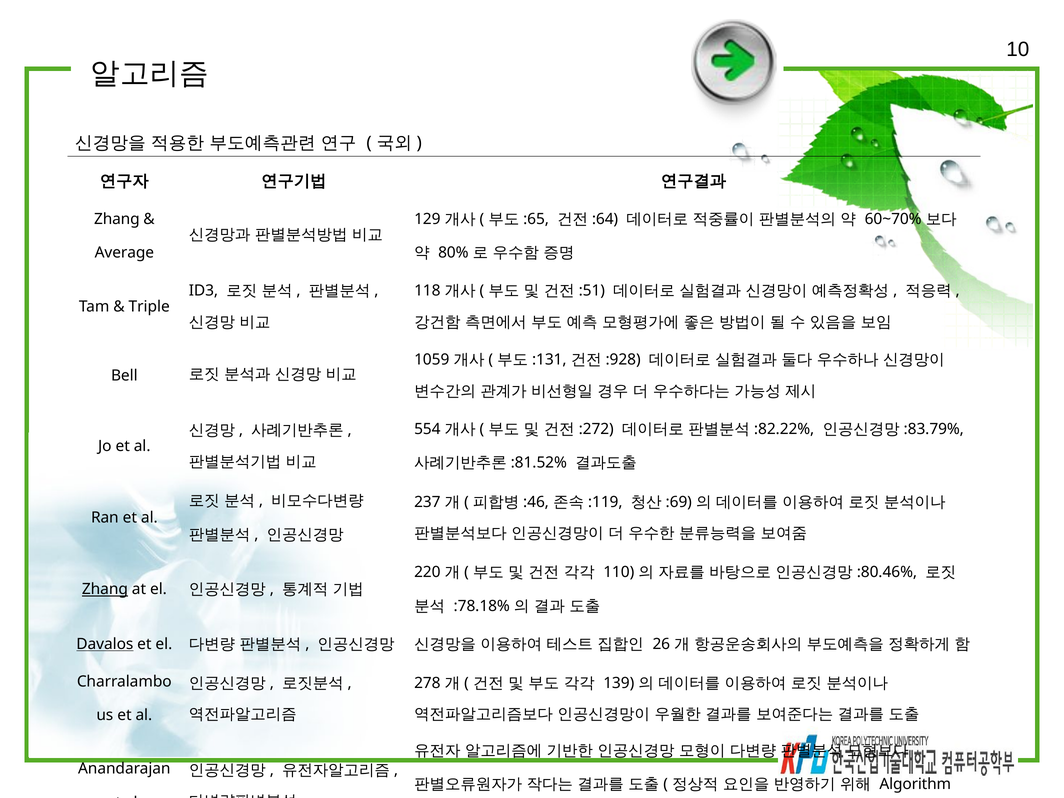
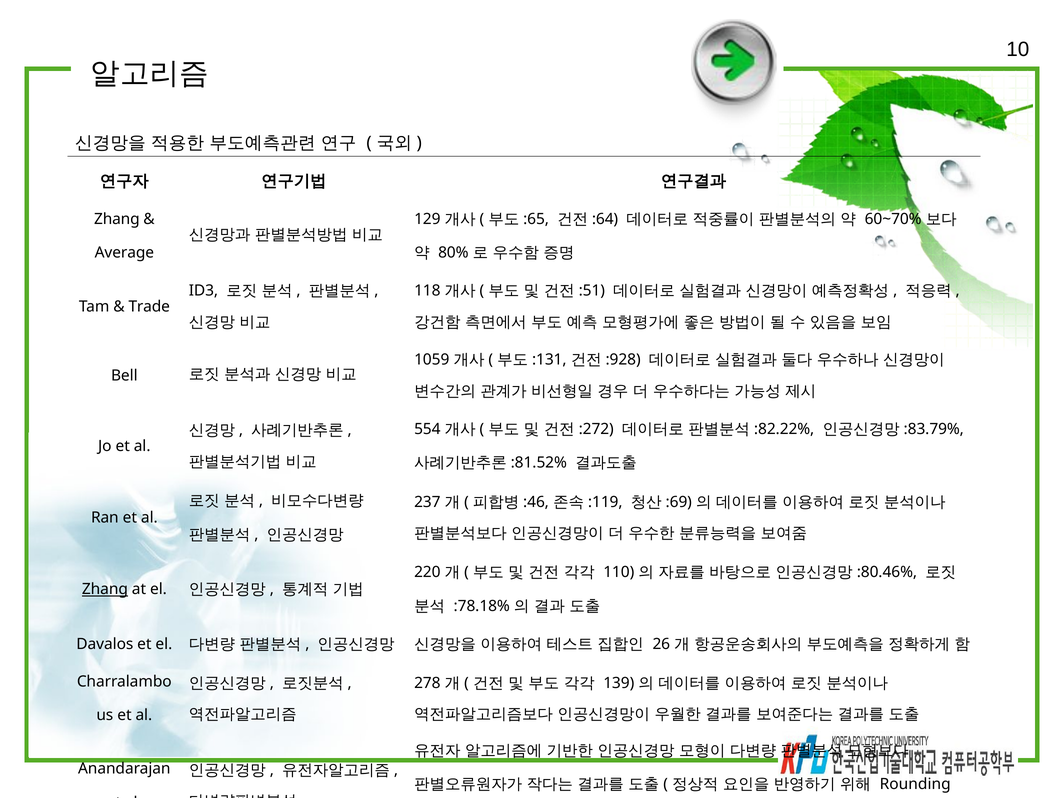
Triple: Triple -> Trade (149, 306)
Davalos underline: present -> none (105, 644)
Algorithm: Algorithm -> Rounding (915, 784)
